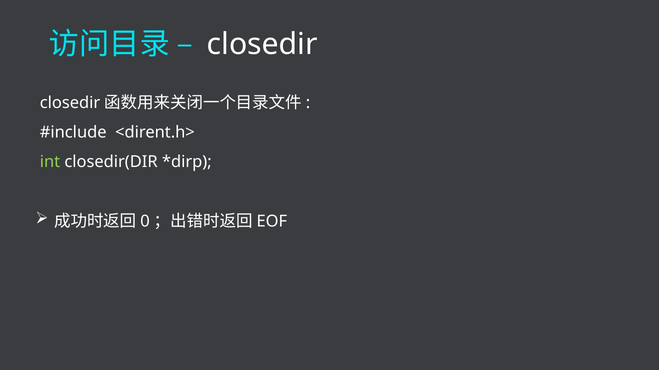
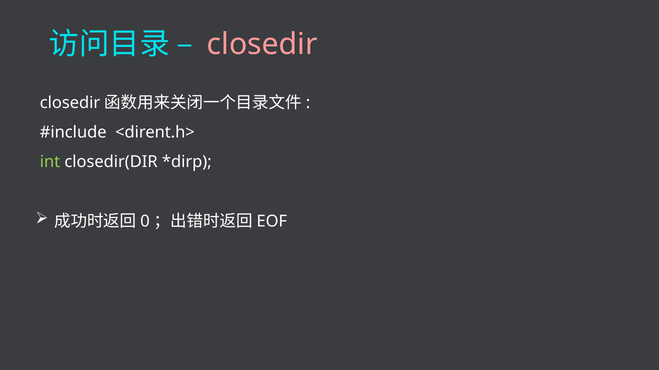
closedir colour: white -> pink (262, 45)
